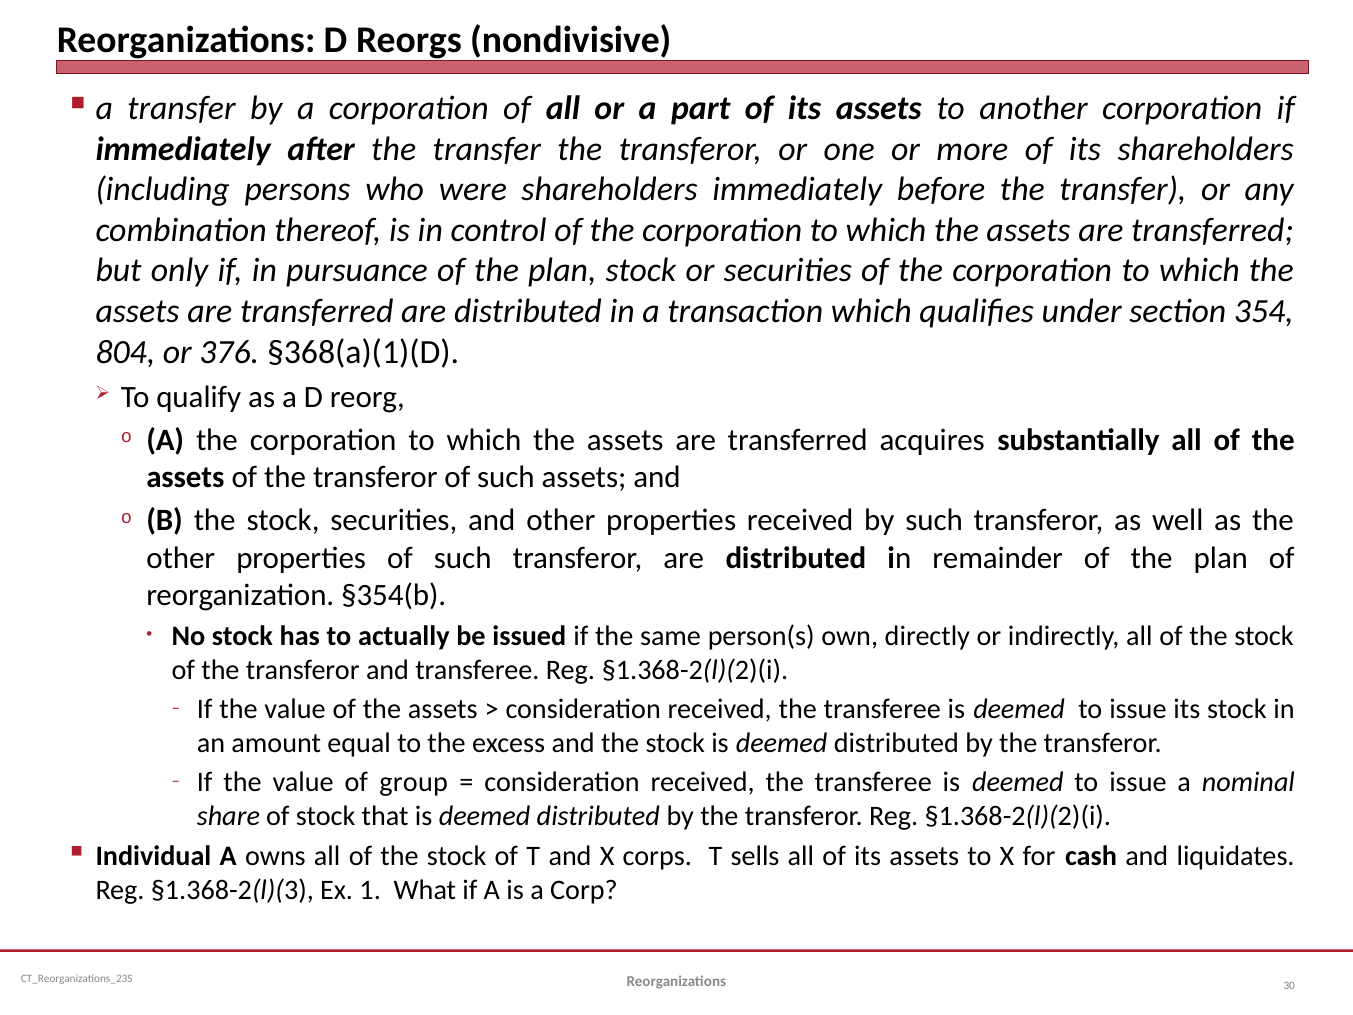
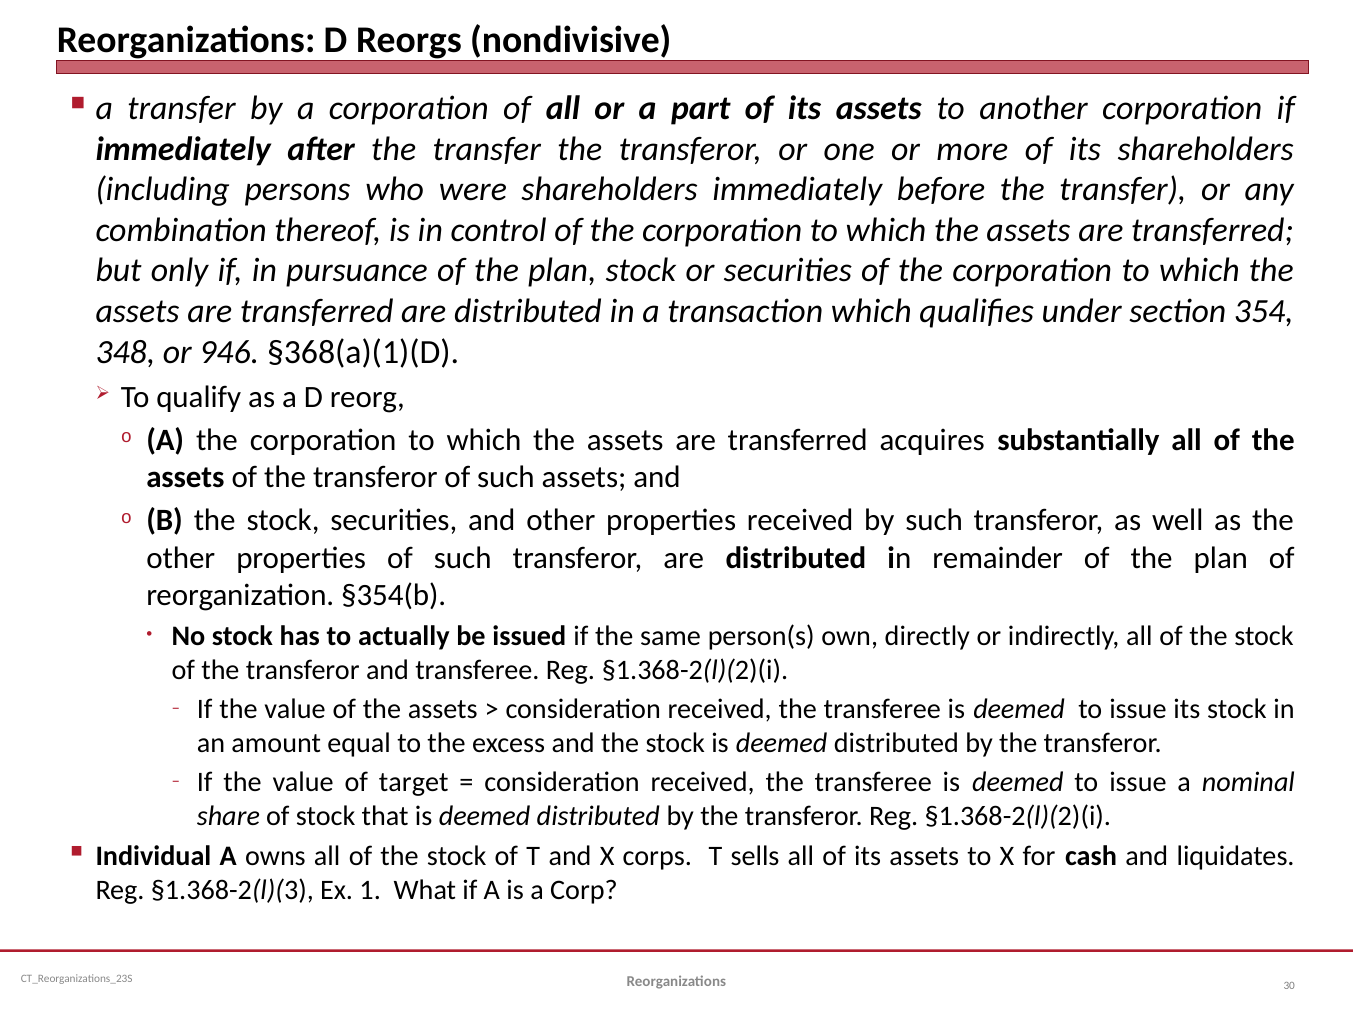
804: 804 -> 348 (125, 352)
376: 376 -> 946 (229, 352)
group: group -> target (414, 782)
